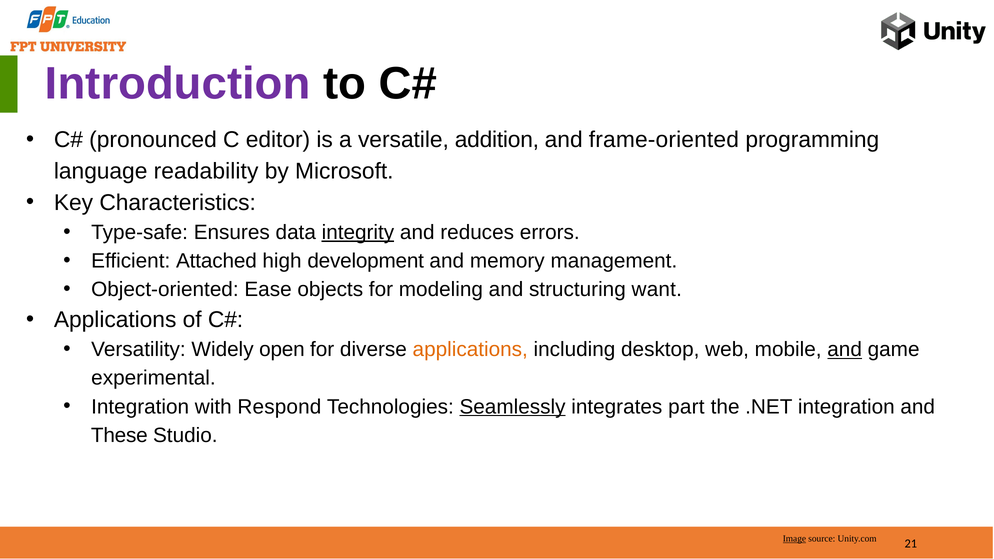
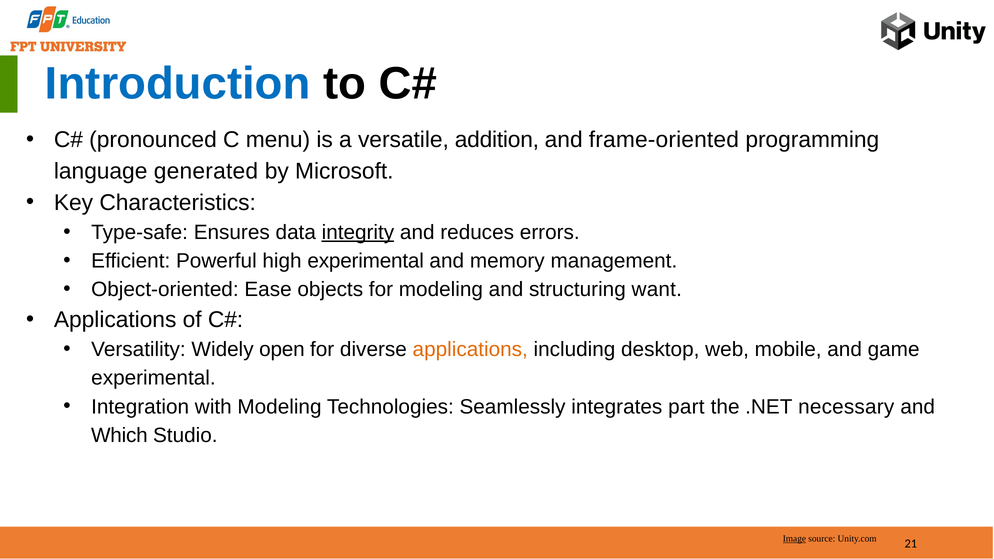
Introduction colour: purple -> blue (178, 84)
editor: editor -> menu (278, 140)
readability: readability -> generated (206, 171)
Attached: Attached -> Powerful (216, 261)
high development: development -> experimental (366, 261)
and underline: present -> none (845, 350)
with Respond: Respond -> Modeling (279, 407)
Seamlessly underline: present -> none (513, 407)
.NET integration: integration -> necessary (846, 407)
These: These -> Which (119, 435)
